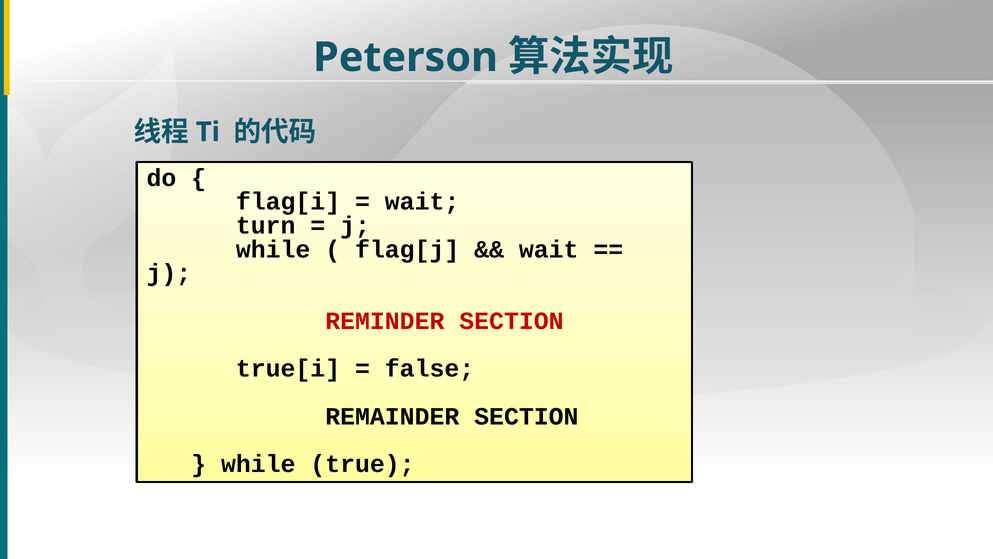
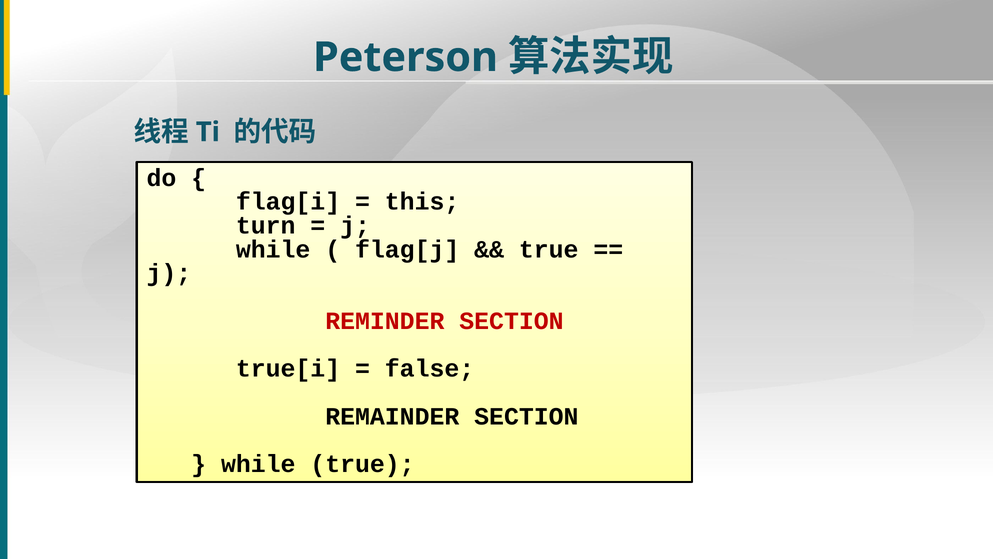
wait: wait -> this (422, 202)
wait: wait -> true (549, 249)
